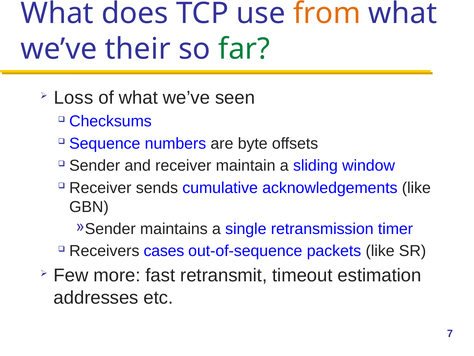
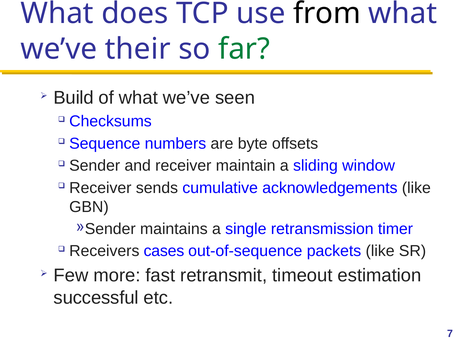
from colour: orange -> black (327, 13)
Loss: Loss -> Build (74, 98)
addresses: addresses -> successful (96, 297)
